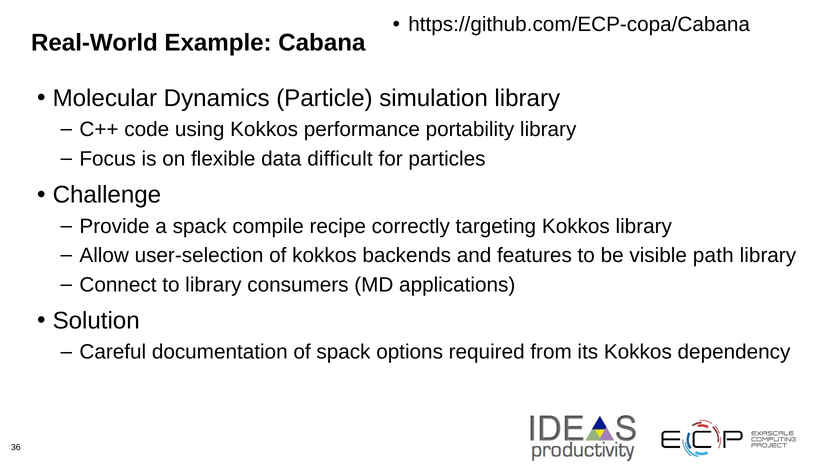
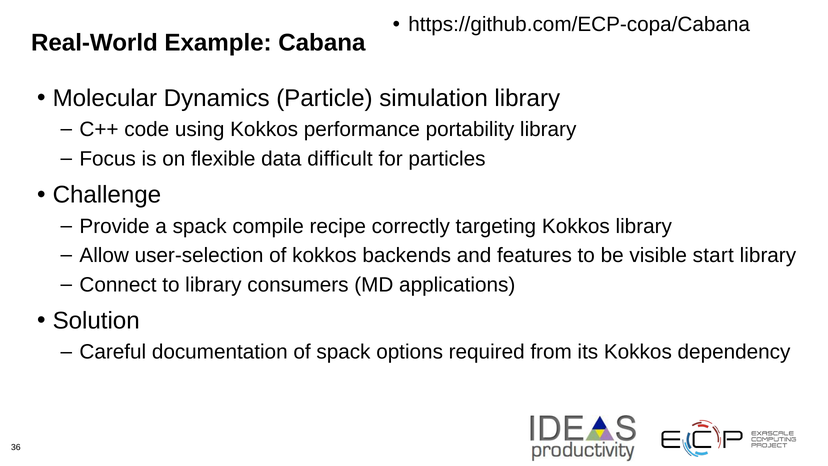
path: path -> start (713, 255)
